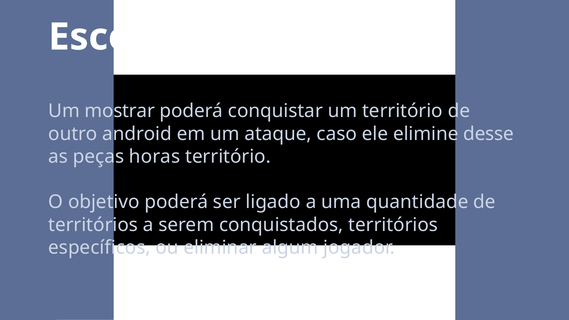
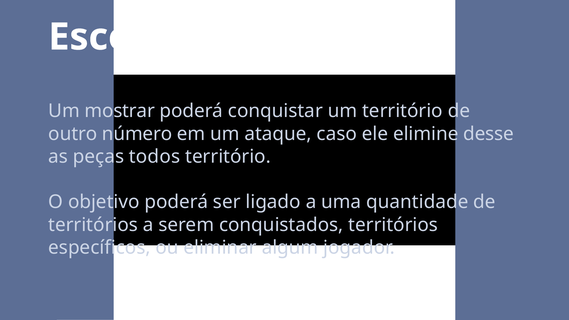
android: android -> número (137, 134)
horas: horas -> todos (155, 157)
